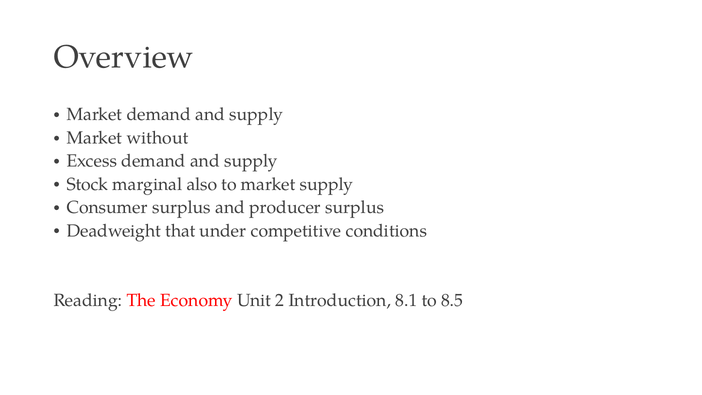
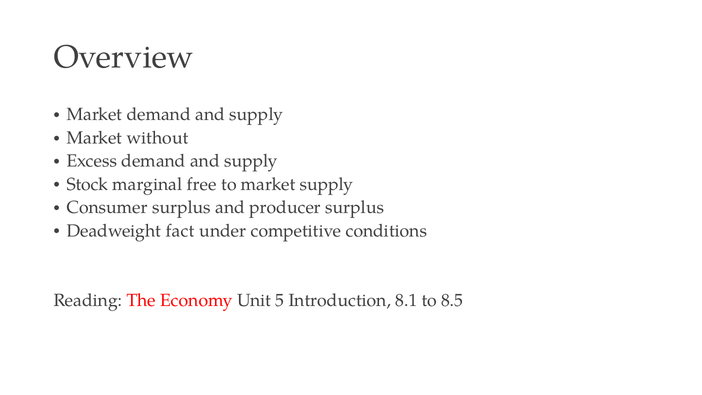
also: also -> free (202, 184)
that: that -> fact (180, 231)
2: 2 -> 5 (280, 300)
